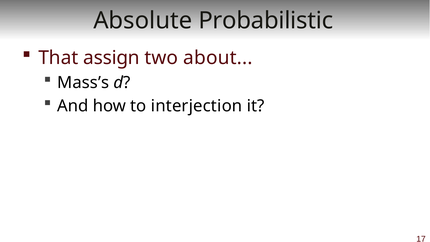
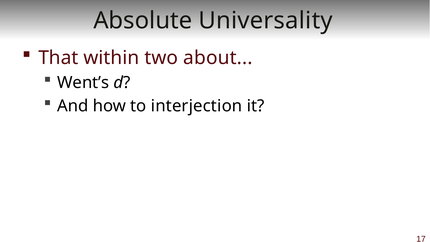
Probabilistic: Probabilistic -> Universality (266, 20)
assign: assign -> within (111, 58)
Mass’s: Mass’s -> Went’s (83, 83)
